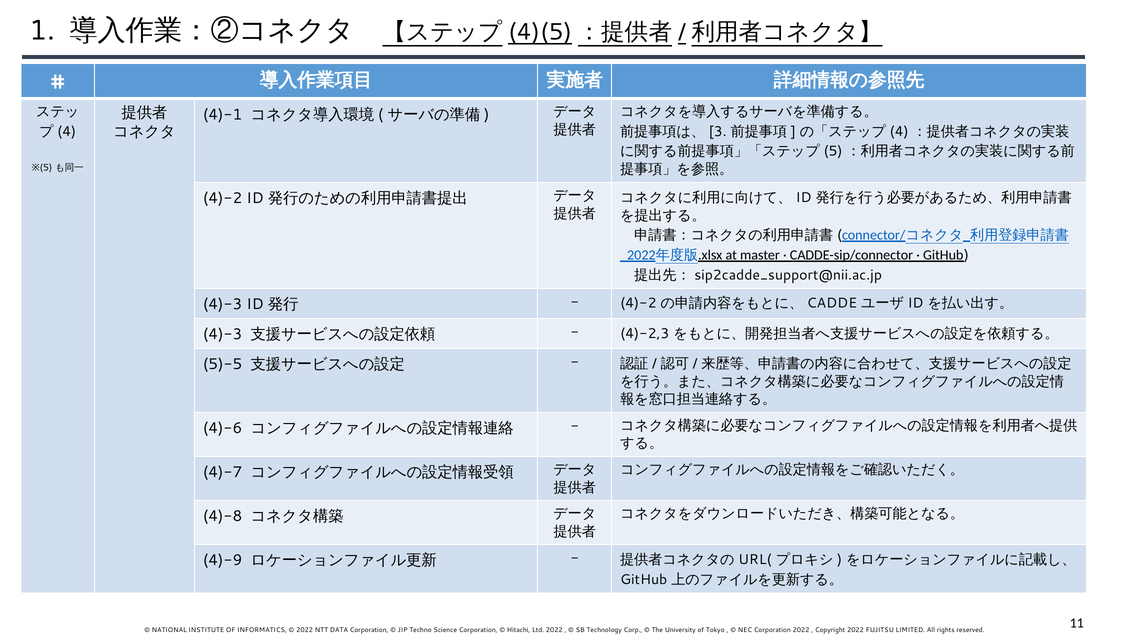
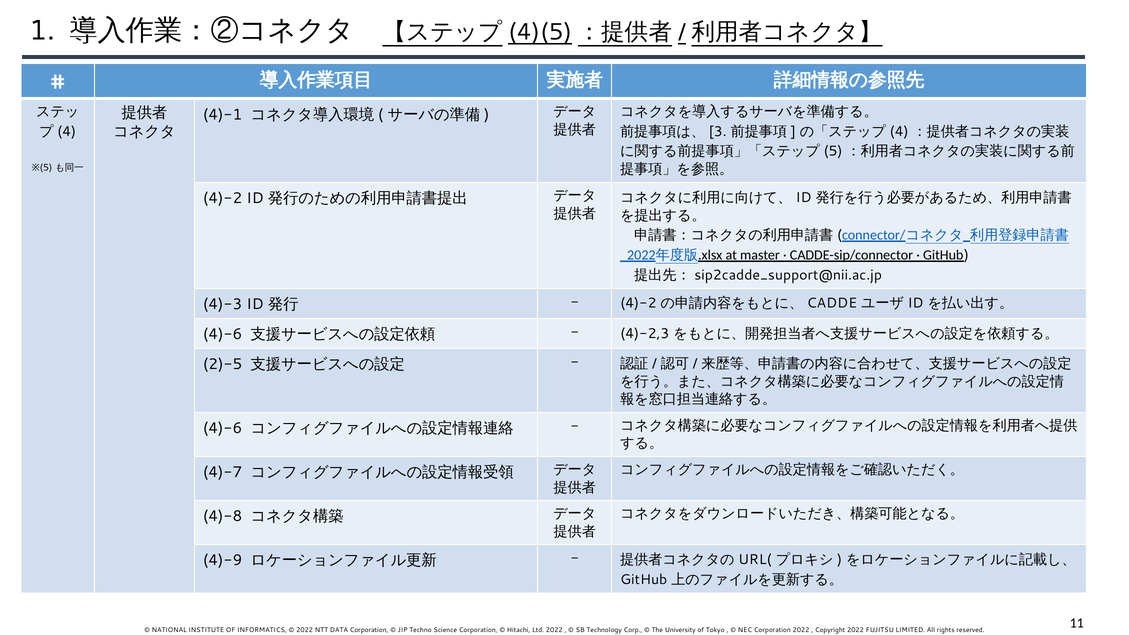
4)-3: 4)-3 -> 4)-6 (223, 334)
5)-5: 5)-5 -> 2)-5 (223, 364)
